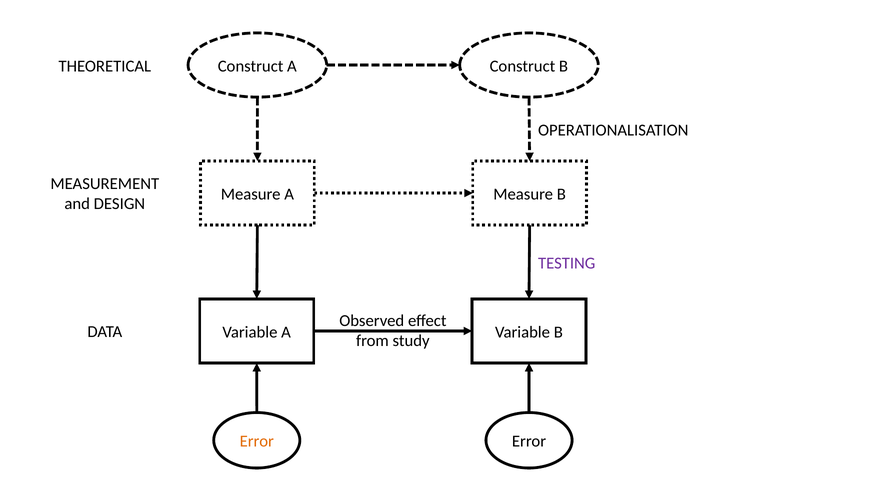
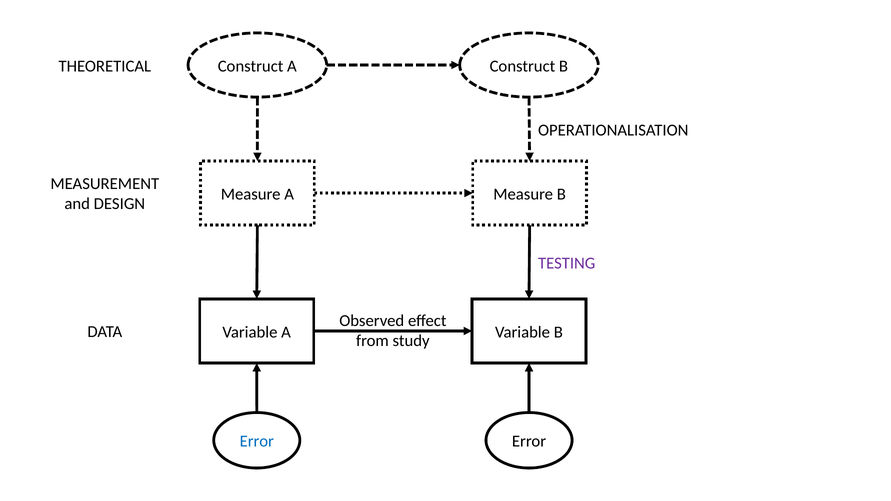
Error colour: orange -> blue (257, 442)
